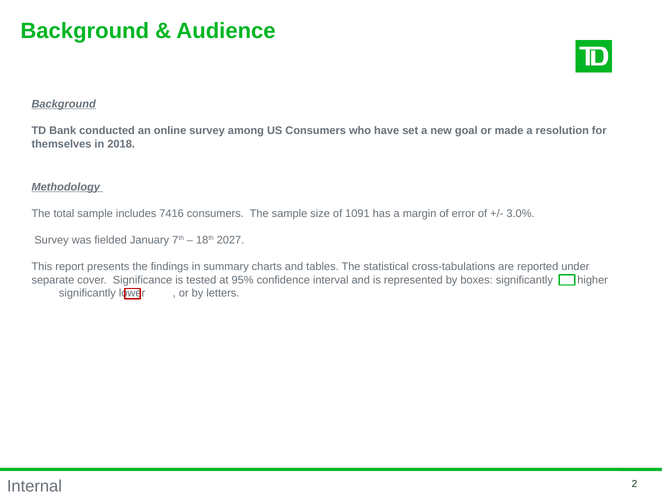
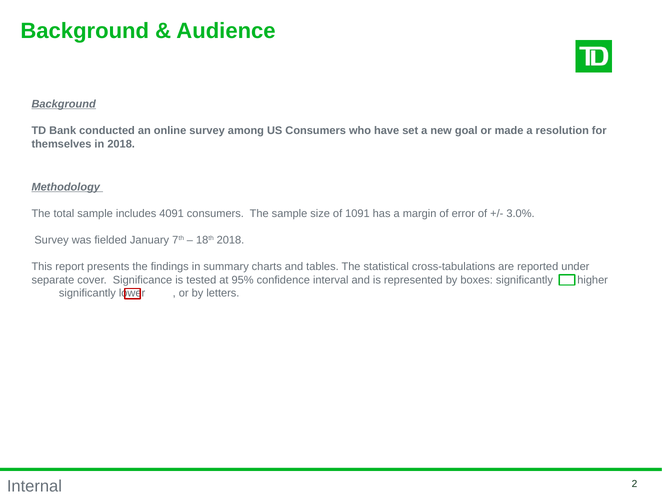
7416: 7416 -> 4091 (172, 213)
18th 2027: 2027 -> 2018 (230, 240)
